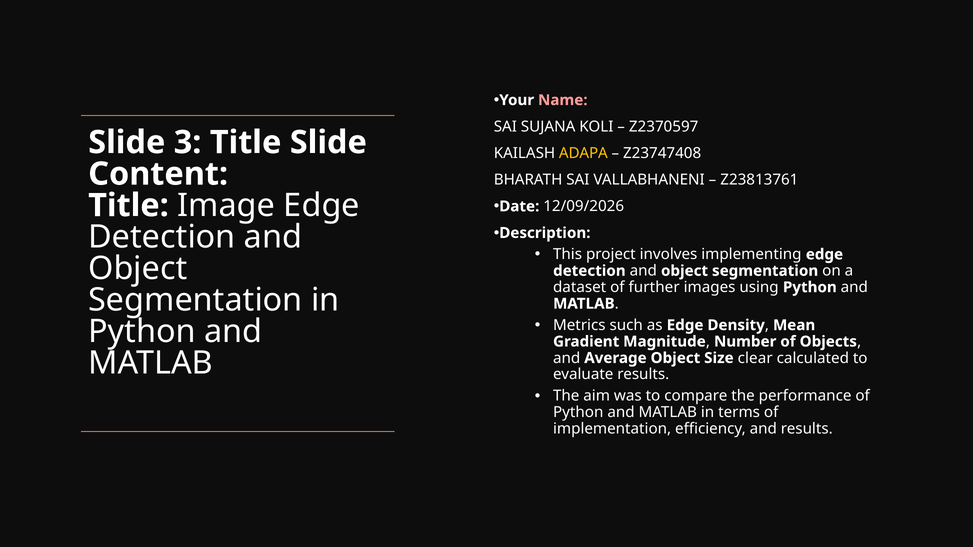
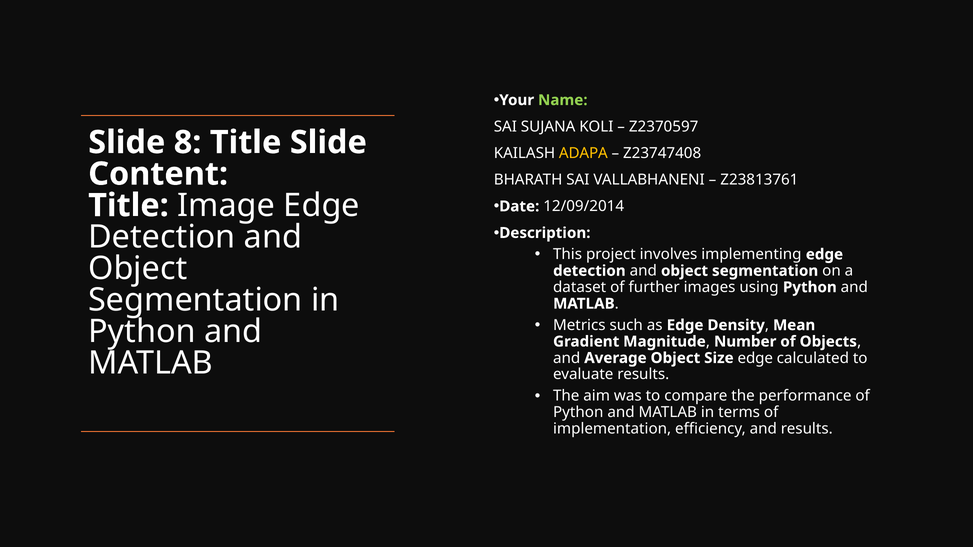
Name colour: pink -> light green (563, 100)
3: 3 -> 8 (188, 143)
12/09/2026: 12/09/2026 -> 12/09/2014 (584, 206)
Size clear: clear -> edge (755, 358)
